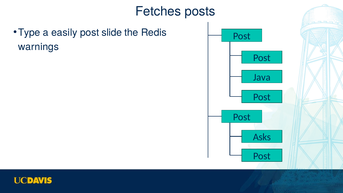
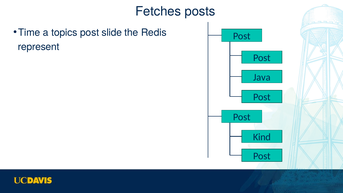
Type: Type -> Time (29, 32)
easily: easily -> topics (64, 32)
warnings: warnings -> represent (39, 47)
Asks: Asks -> Kind (262, 137)
